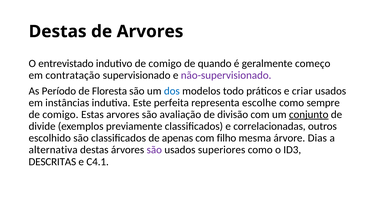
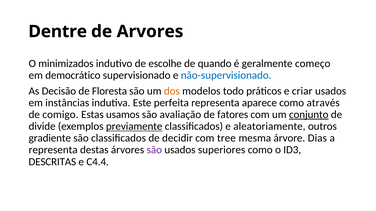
Destas: Destas -> Dentre (58, 32)
entrevistado: entrevistado -> minimizados (66, 64)
indutivo de comigo: comigo -> escolhe (165, 64)
contratação: contratação -> democrático (73, 75)
não-supervisionado colour: purple -> blue (226, 75)
Período: Período -> Decisão (59, 91)
dos colour: blue -> orange (172, 91)
escolhe: escolhe -> aparece (259, 103)
sempre: sempre -> através (323, 103)
Estas arvores: arvores -> usamos (123, 115)
divisão: divisão -> fatores (233, 115)
previamente underline: none -> present (134, 127)
correlacionadas: correlacionadas -> aleatoriamente (269, 127)
escolhido: escolhido -> gradiente (50, 138)
apenas: apenas -> decidir (177, 138)
filho: filho -> tree (226, 138)
alternativa: alternativa -> representa (53, 150)
C4.1: C4.1 -> C4.4 (98, 162)
